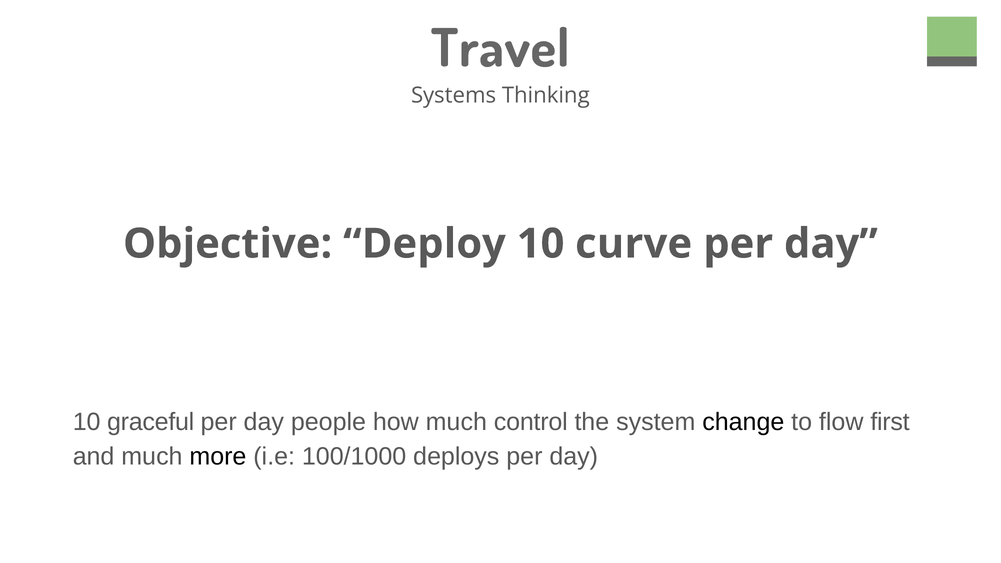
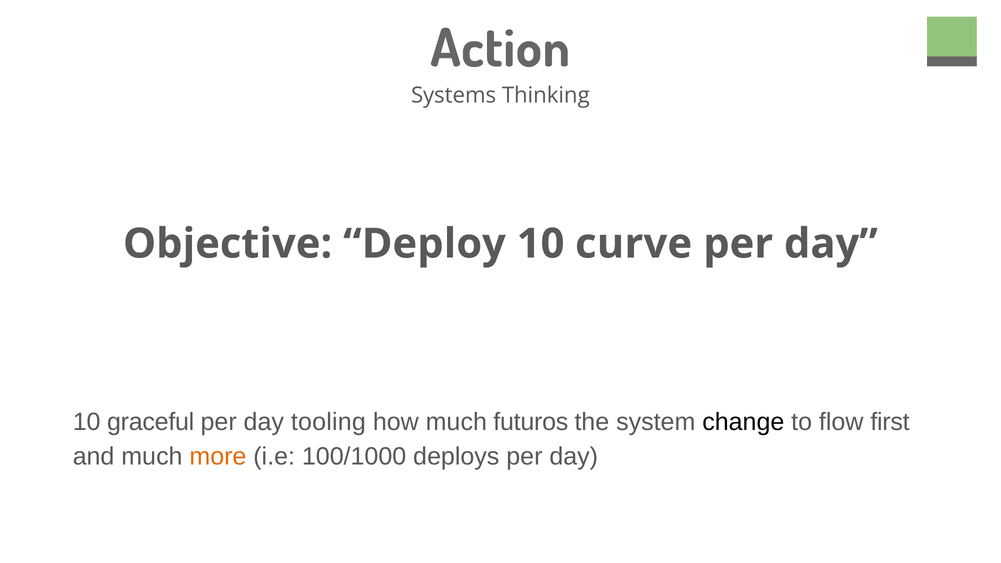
Travel: Travel -> Action (500, 49)
people: people -> tooling (328, 422)
control: control -> futuros (531, 422)
more colour: black -> orange (218, 457)
